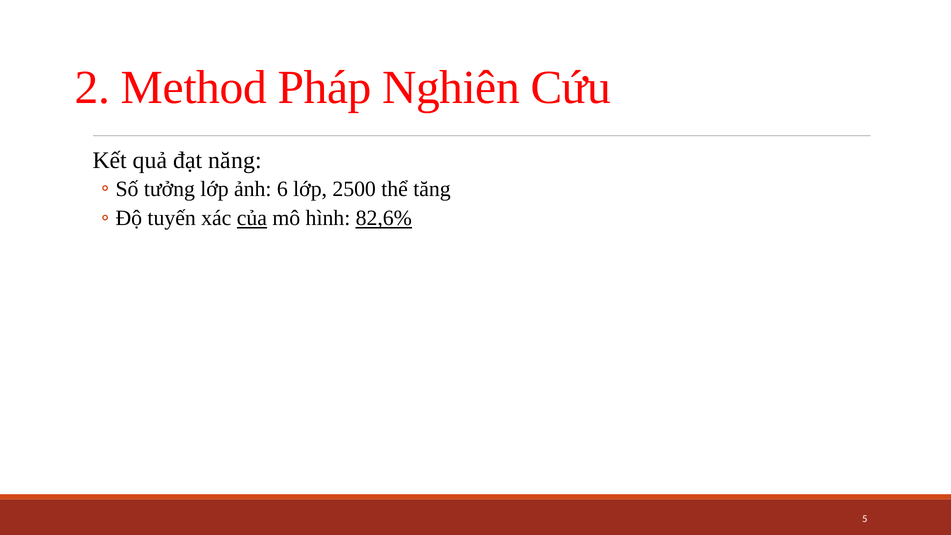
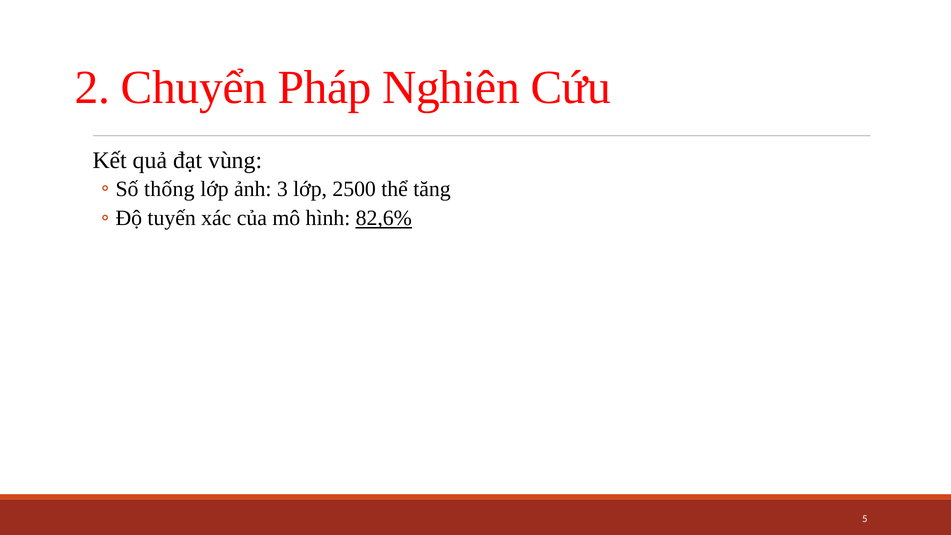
Method: Method -> Chuyển (194, 87)
năng: năng -> vùng (235, 160)
tưởng: tưởng -> thống (169, 189)
6: 6 -> 3 (282, 189)
của underline: present -> none (252, 218)
